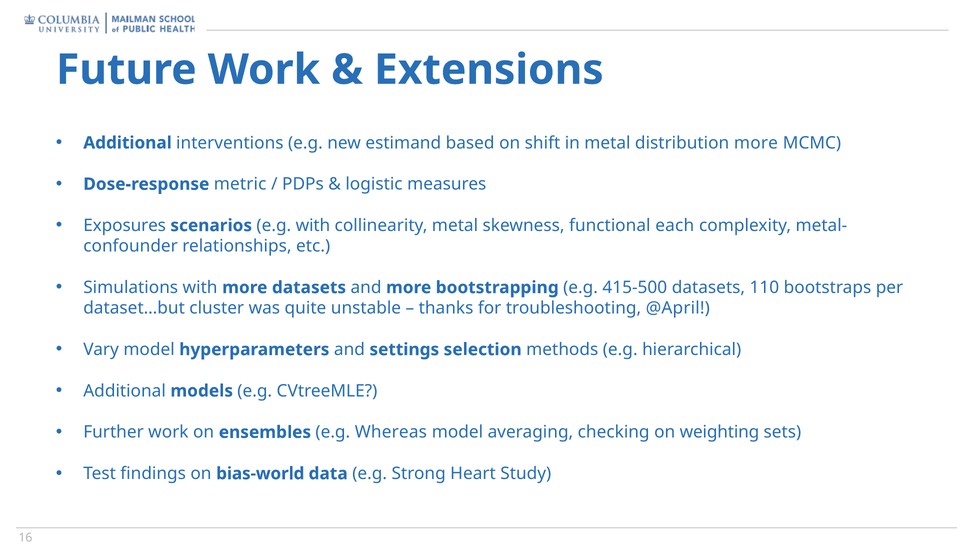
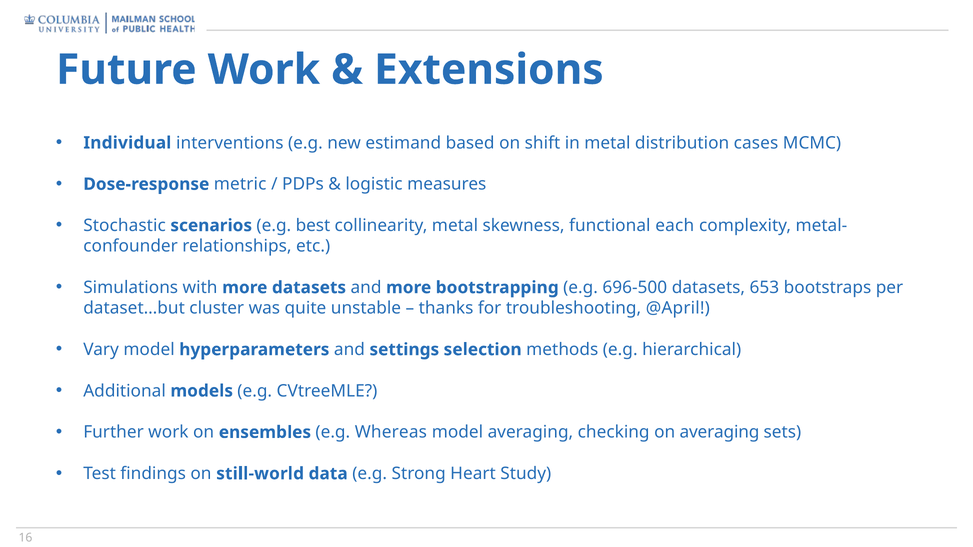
Additional: Additional -> Individual (127, 143)
distribution more: more -> cases (756, 143)
Exposures: Exposures -> Stochastic (125, 226)
e.g with: with -> best (313, 226)
415-500: 415-500 -> 696-500 (635, 288)
110: 110 -> 653 (764, 288)
on weighting: weighting -> averaging (719, 433)
bias-world: bias-world -> still-world (260, 474)
